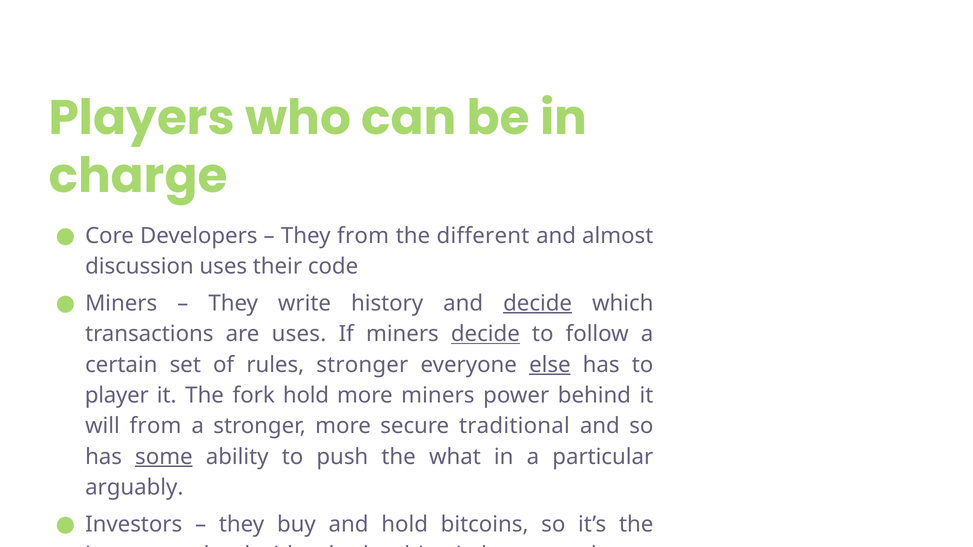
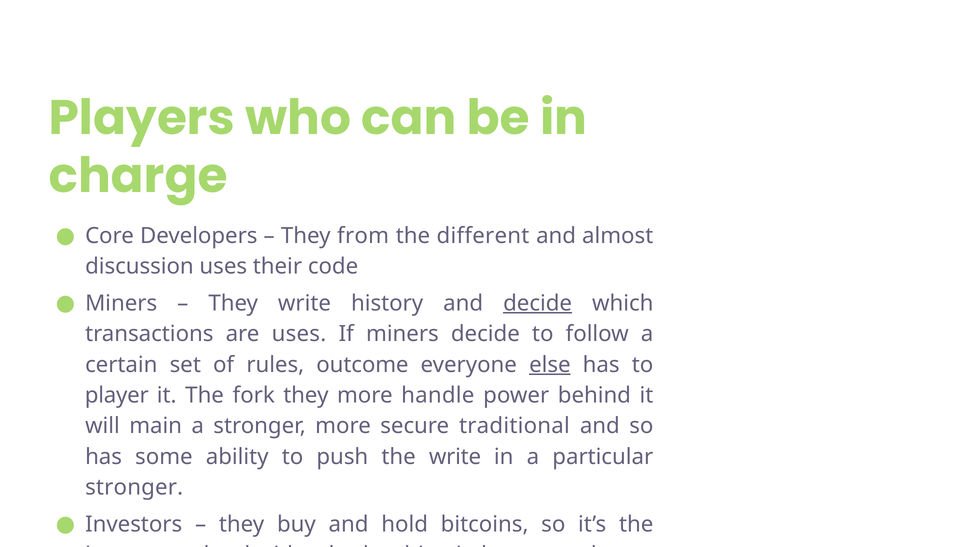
decide underline: present -> none (485, 334)
rules stronger: stronger -> outcome (362, 365)
fork hold: hold -> they (306, 396)
more miners: miners -> handle (438, 396)
will from: from -> main (156, 426)
some underline: present -> none (164, 457)
the what: what -> write (455, 457)
arguably: arguably -> stronger (134, 488)
